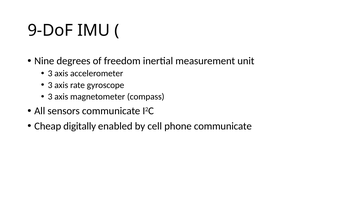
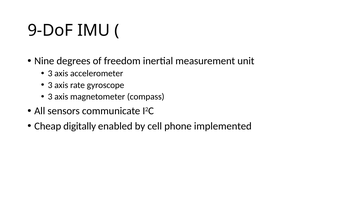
phone communicate: communicate -> implemented (223, 126)
